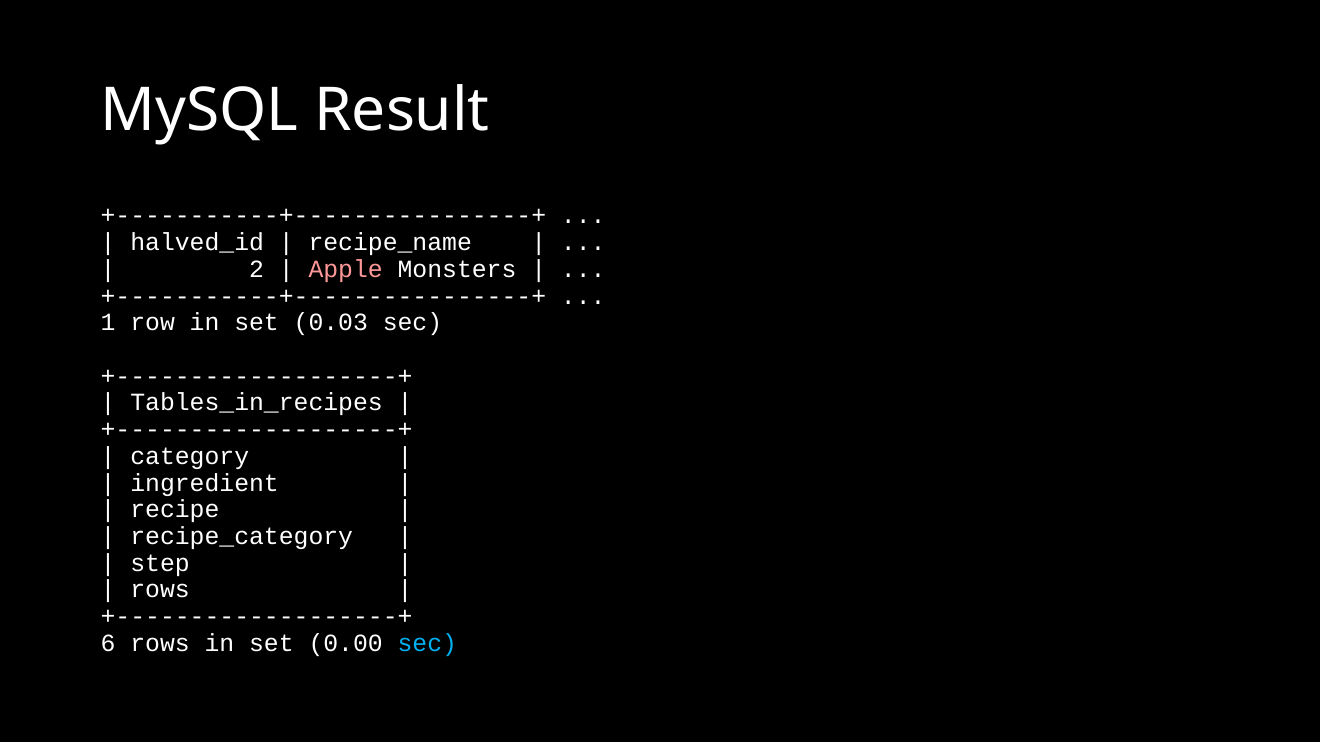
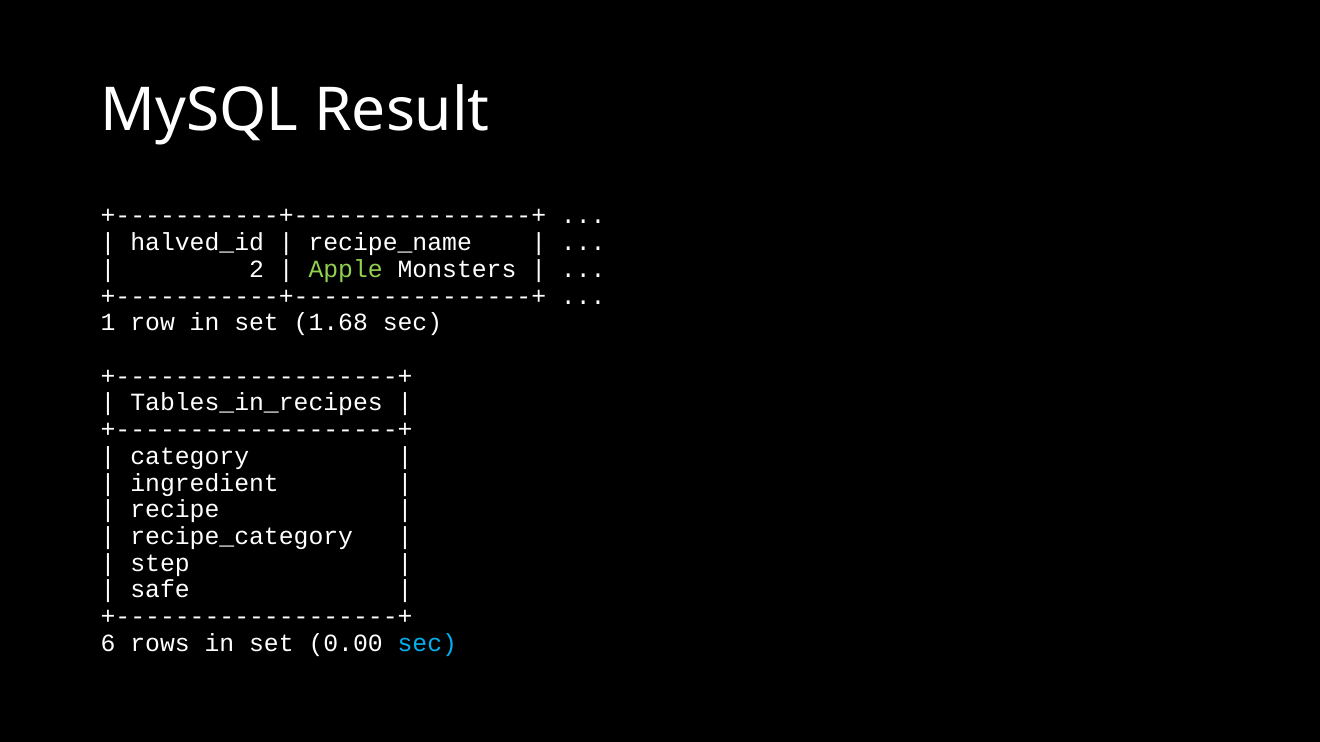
Apple colour: pink -> light green (346, 269)
0.03: 0.03 -> 1.68 (331, 323)
rows: rows -> safe (160, 590)
